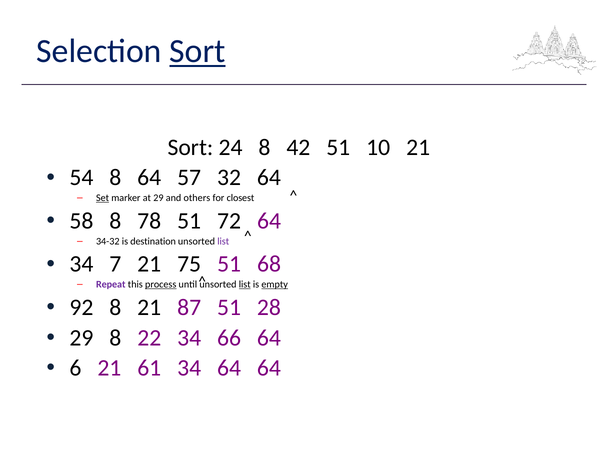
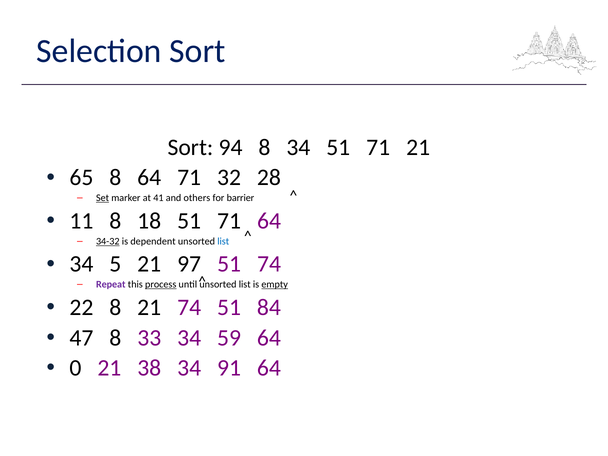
Sort underline: present -> none (197, 51)
24: 24 -> 94 (231, 147)
8 42: 42 -> 34 (298, 147)
10: 10 -> 71 (378, 147)
54: 54 -> 65 (81, 178)
64 57: 57 -> 71 (189, 178)
32 64: 64 -> 28 (269, 178)
at 29: 29 -> 41 (158, 198)
closest: closest -> barrier (240, 198)
58: 58 -> 11 (81, 221)
78: 78 -> 18 (149, 221)
72: 72 -> 71 (229, 221)
34-32 underline: none -> present (108, 241)
destination: destination -> dependent (153, 241)
list colour: purple -> blue (223, 241)
7: 7 -> 5 (115, 264)
75: 75 -> 97 (189, 264)
51 68: 68 -> 74 (269, 264)
list underline: present -> none (245, 285)
92: 92 -> 22 (81, 307)
21 87: 87 -> 74 (189, 307)
28: 28 -> 84 (269, 307)
29: 29 -> 47 (81, 338)
22: 22 -> 33 (149, 338)
66: 66 -> 59 (229, 338)
6: 6 -> 0 (75, 368)
61: 61 -> 38 (149, 368)
34 64: 64 -> 91 (229, 368)
